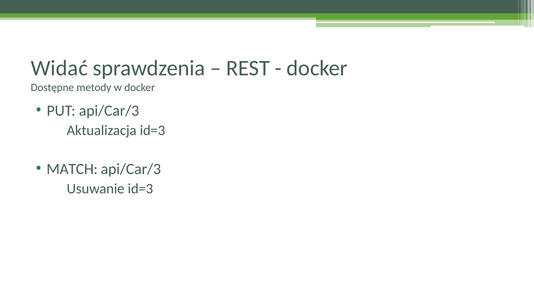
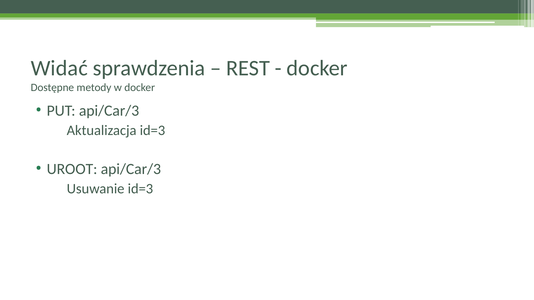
MATCH: MATCH -> UROOT (72, 169)
